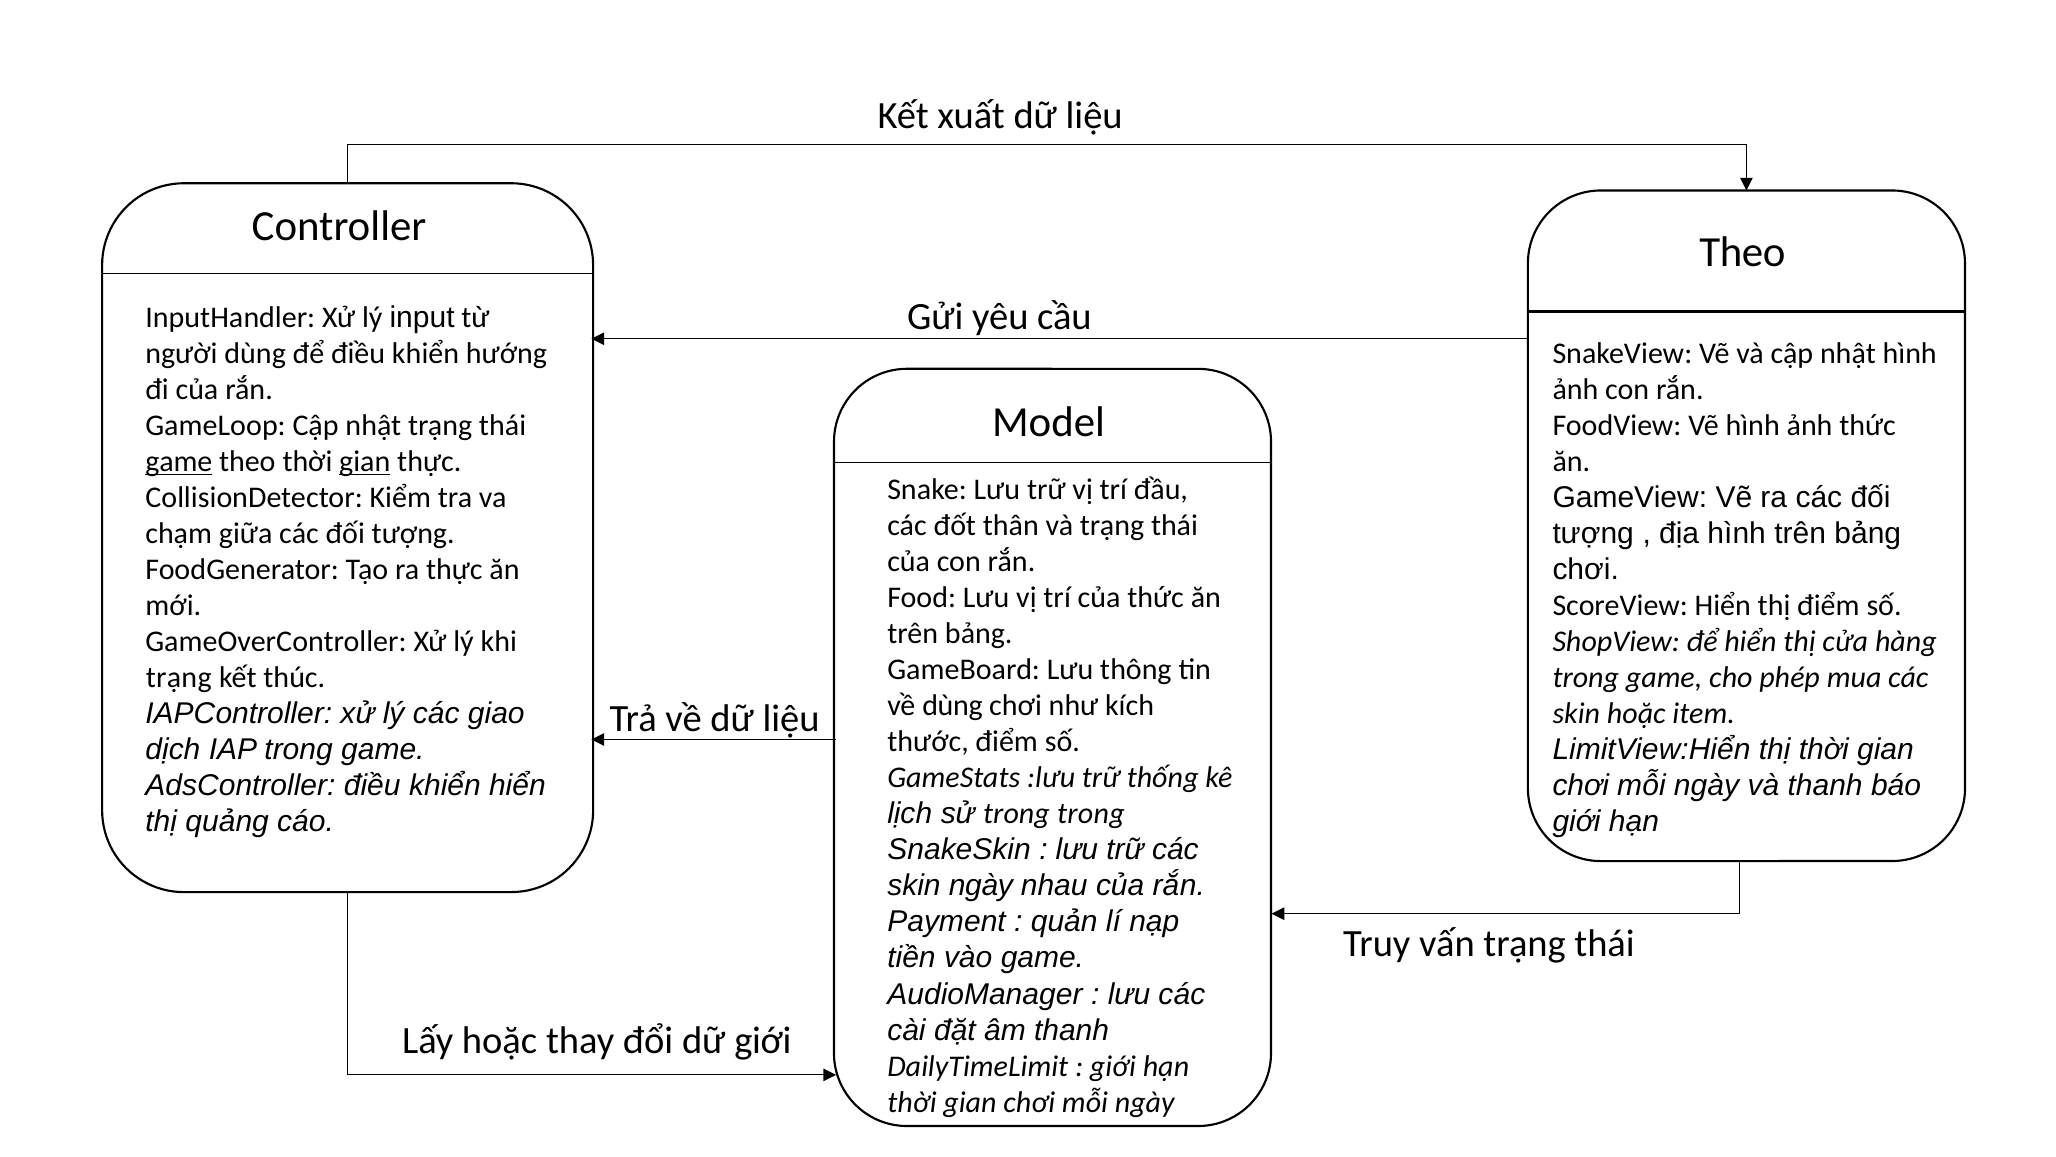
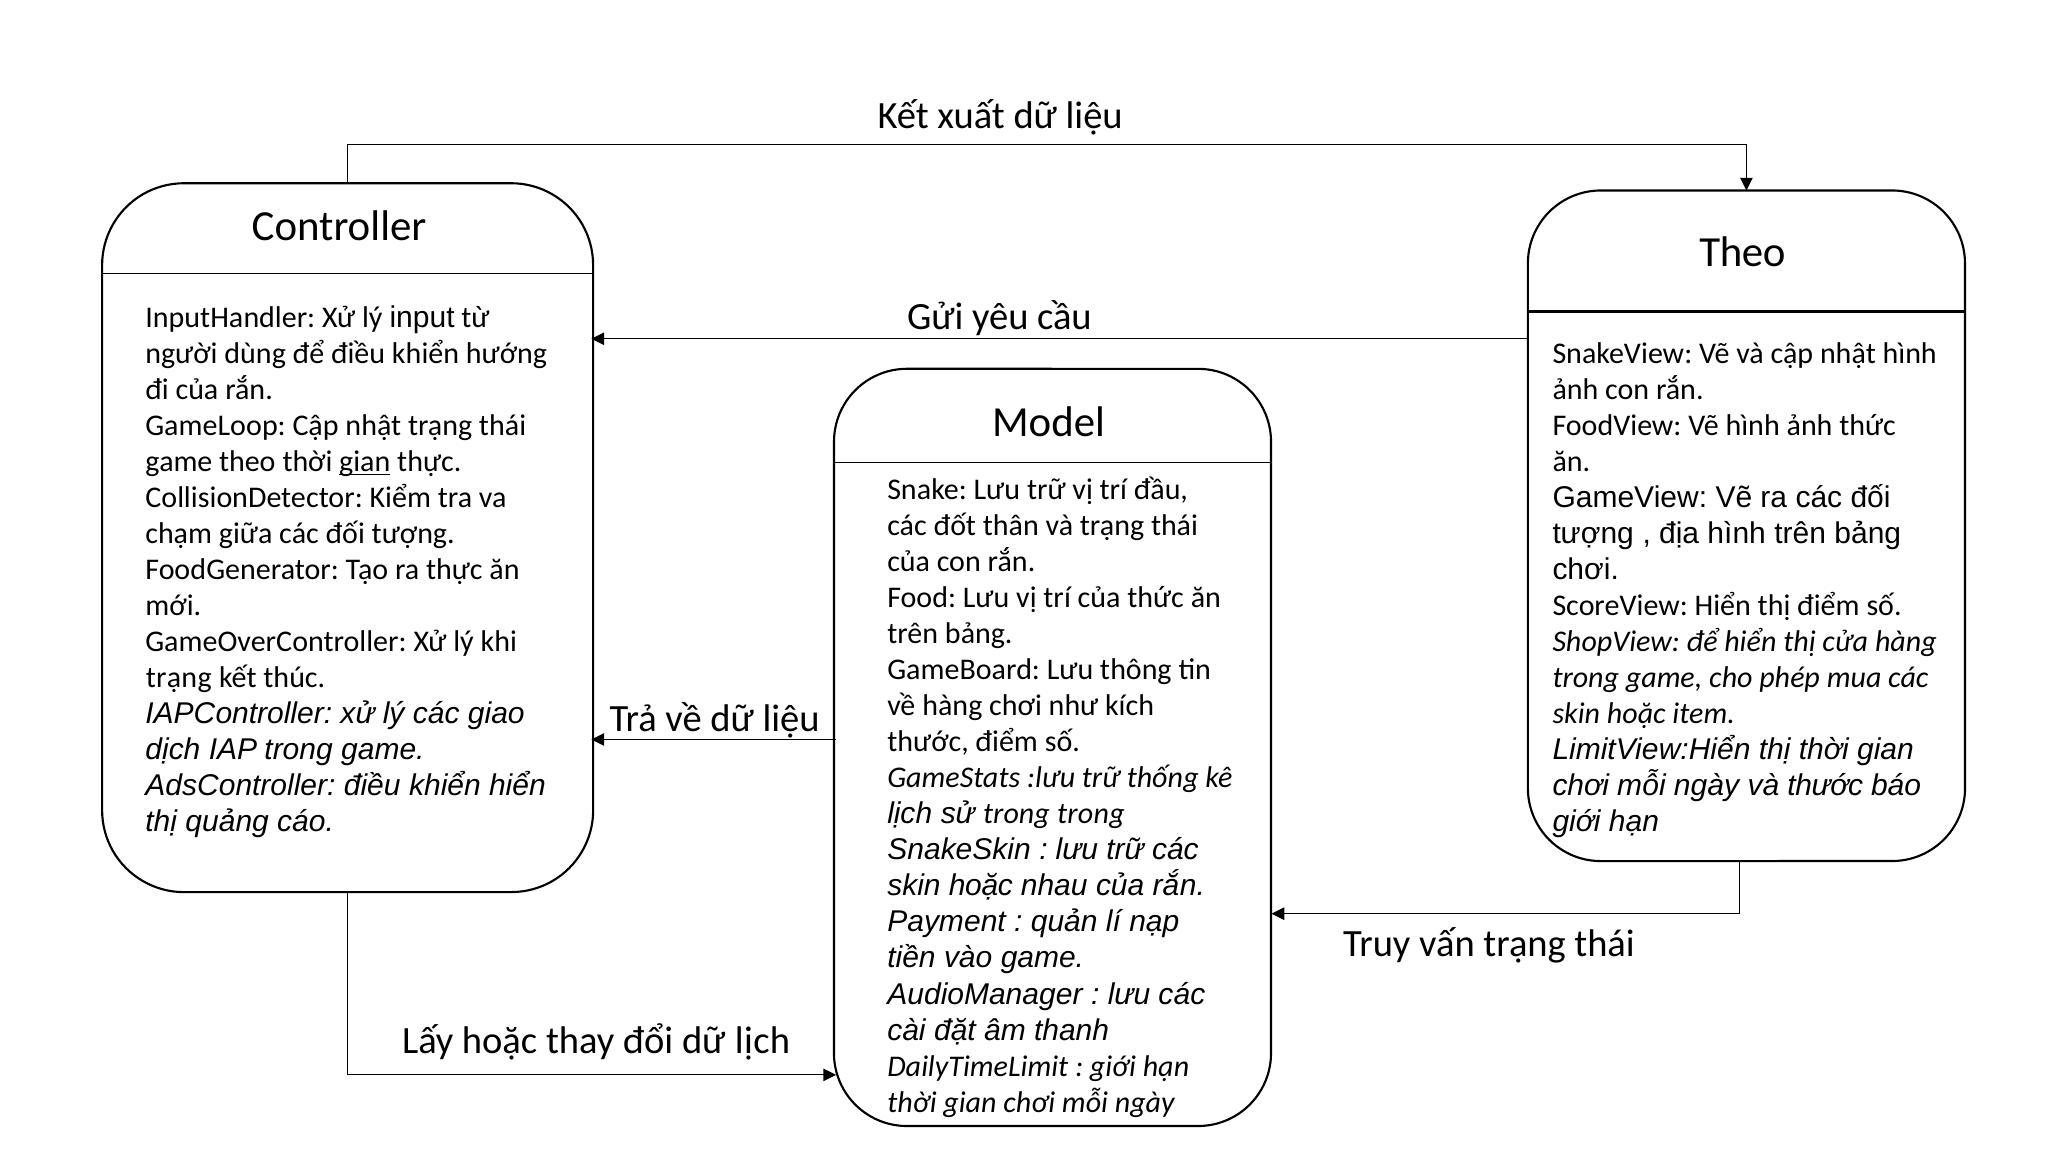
game underline: present -> none (179, 461)
về dùng: dùng -> hàng (952, 706)
và thanh: thanh -> thước (1825, 785)
ngày: ngày -> hoặc (981, 886)
dữ giới: giới -> lịch (763, 1041)
